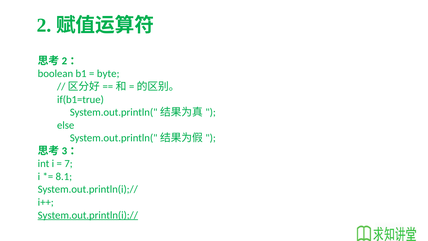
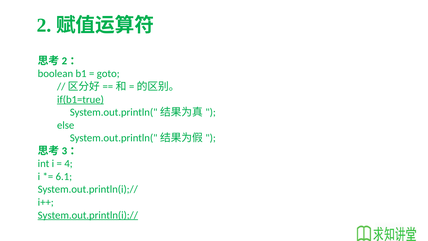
byte: byte -> goto (108, 74)
if(b1=true underline: none -> present (80, 99)
7: 7 -> 4 (68, 164)
8.1: 8.1 -> 6.1 (64, 176)
